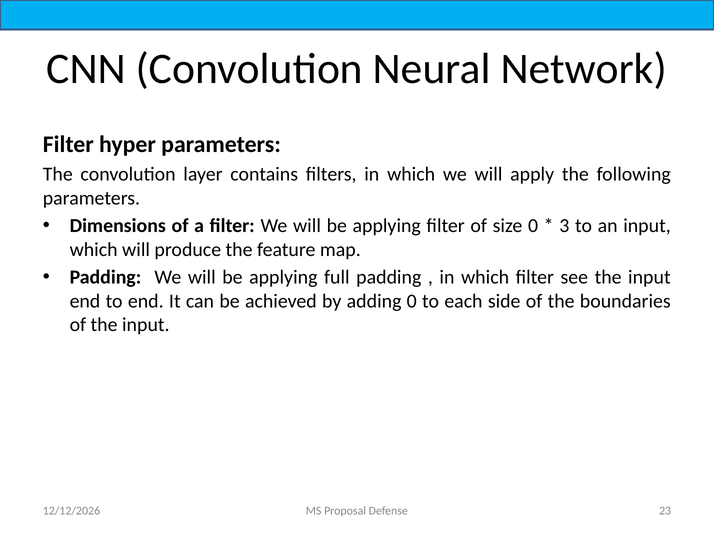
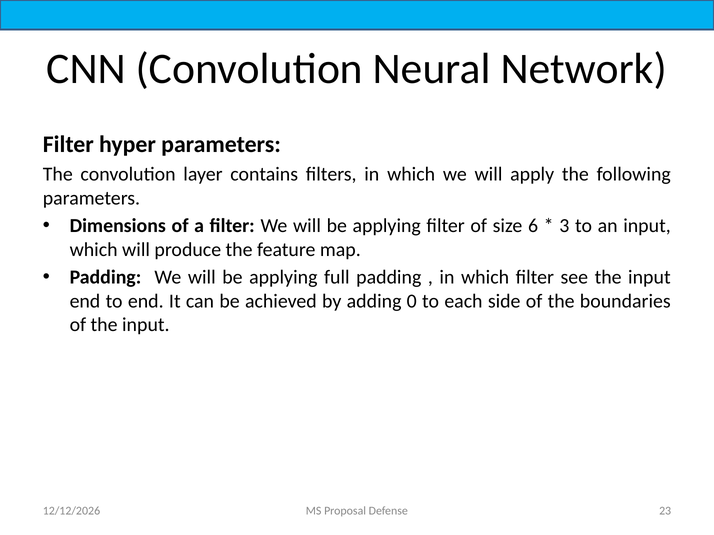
size 0: 0 -> 6 (533, 226)
